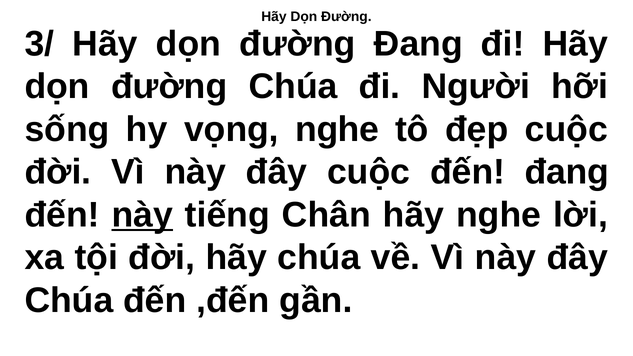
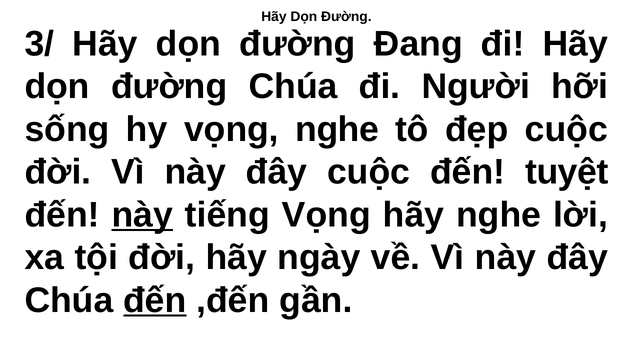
đến đang: đang -> tuyệt (567, 172)
tiếng Chân: Chân -> Vọng (326, 215)
hãy chúa: chúa -> ngày (319, 258)
đến underline: none -> present (155, 300)
